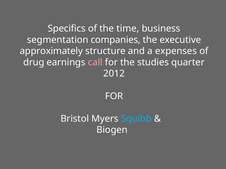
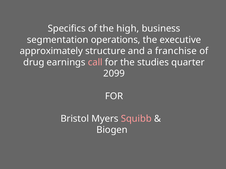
time: time -> high (128, 29)
companies: companies -> operations (116, 40)
expenses: expenses -> franchise (176, 51)
2012: 2012 -> 2099 (114, 74)
Squibb colour: light blue -> pink (136, 119)
